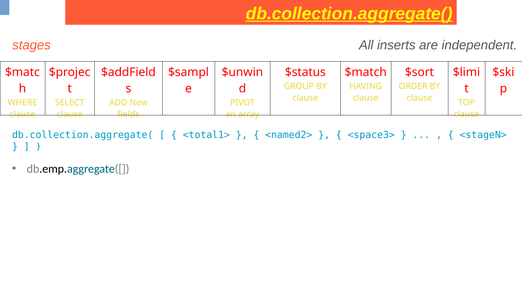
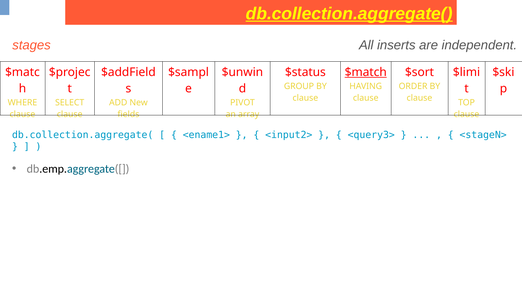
$match underline: none -> present (366, 72)
<total1>: <total1> -> <ename1> (206, 135)
<named2>: <named2> -> <input2> (289, 135)
<space3>: <space3> -> <query3> (371, 135)
